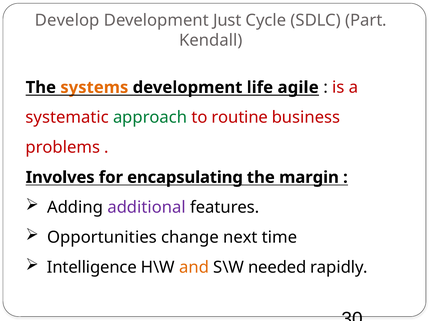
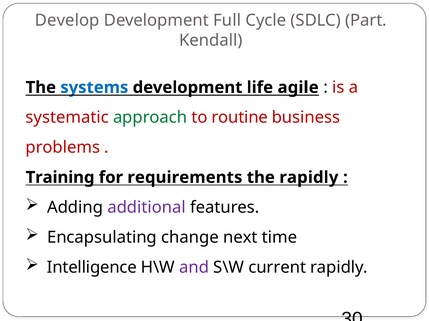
Just: Just -> Full (227, 20)
systems colour: orange -> blue (94, 88)
Involves: Involves -> Training (60, 178)
encapsulating: encapsulating -> requirements (185, 178)
the margin: margin -> rapidly (309, 178)
Opportunities: Opportunities -> Encapsulating (102, 238)
and colour: orange -> purple (194, 268)
needed: needed -> current (277, 268)
